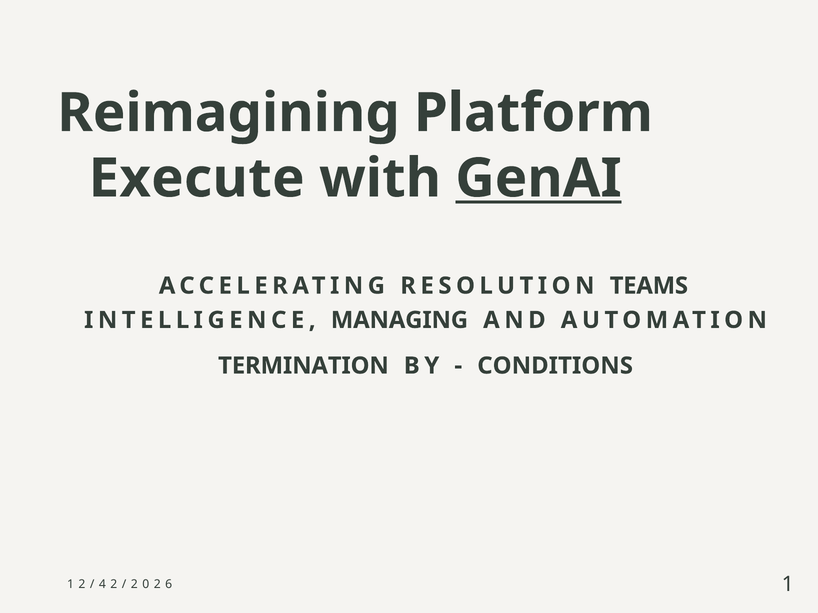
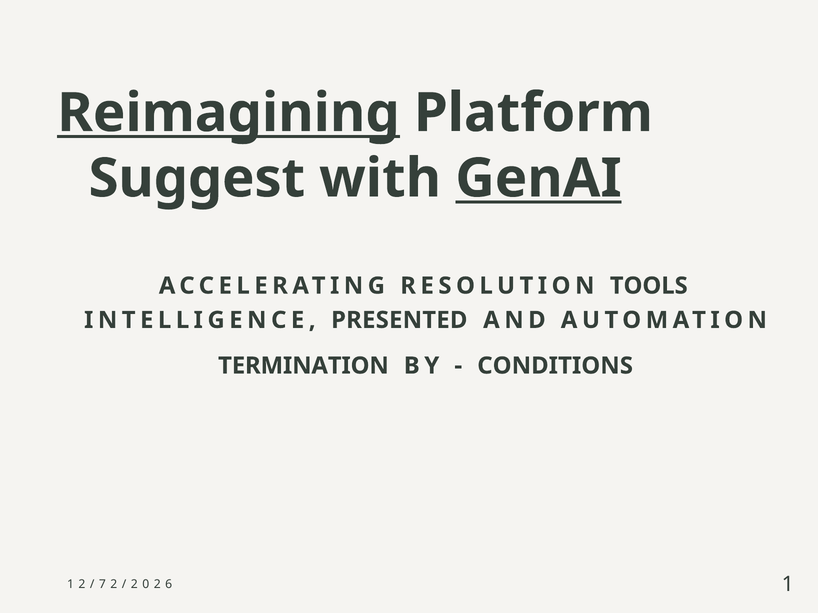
Reimagining underline: none -> present (228, 113)
Execute: Execute -> Suggest (197, 179)
TEAMS: TEAMS -> TOOLS (649, 286)
MANAGING: MANAGING -> PRESENTED (399, 320)
4: 4 -> 7 (102, 585)
